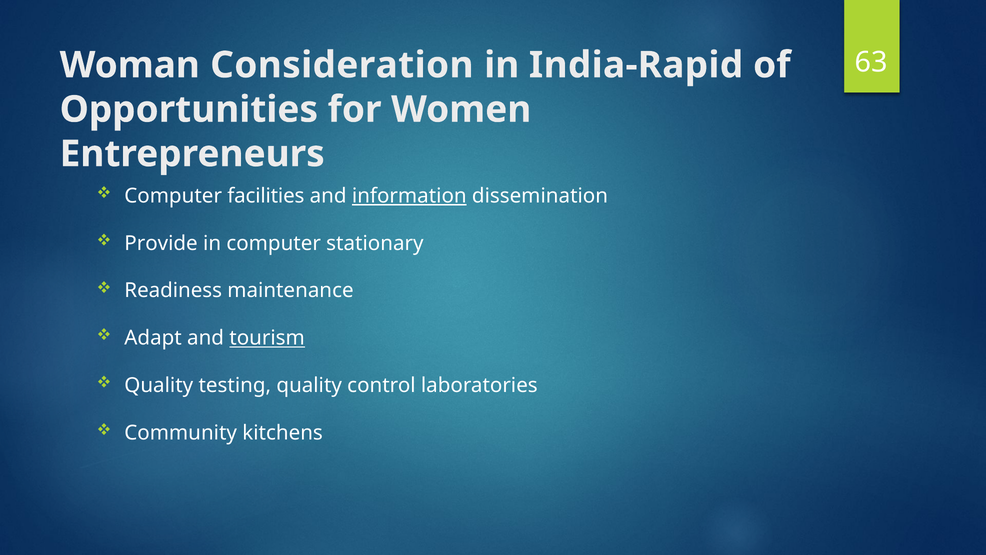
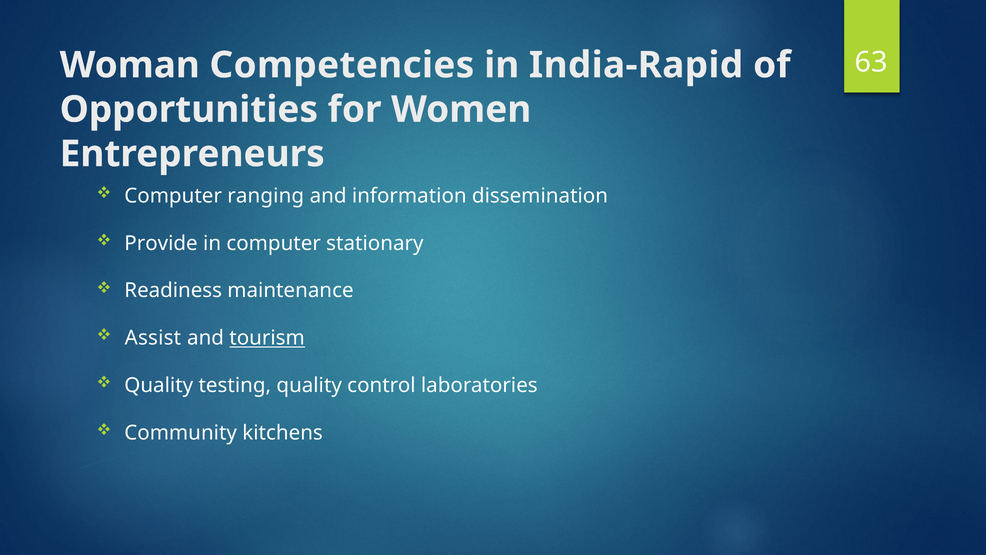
Consideration: Consideration -> Competencies (342, 65)
facilities: facilities -> ranging (266, 196)
information underline: present -> none (409, 196)
Adapt: Adapt -> Assist (153, 338)
